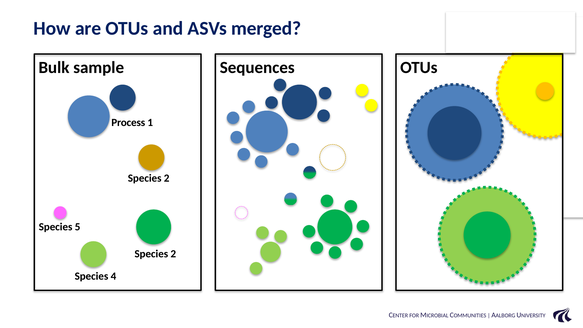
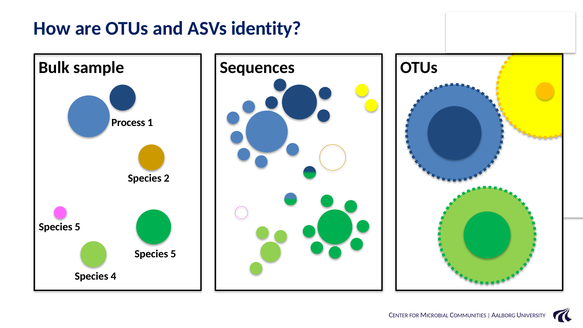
merged: merged -> identity (266, 29)
2: 2 -> 5 (173, 254)
